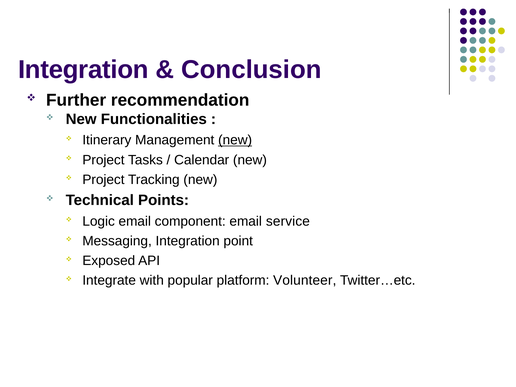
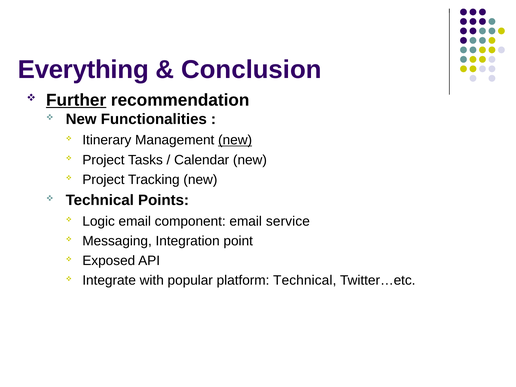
Integration: Integration -> Everything (83, 70)
Further underline: none -> present (76, 100)
platform Volunteer: Volunteer -> Technical (305, 280)
